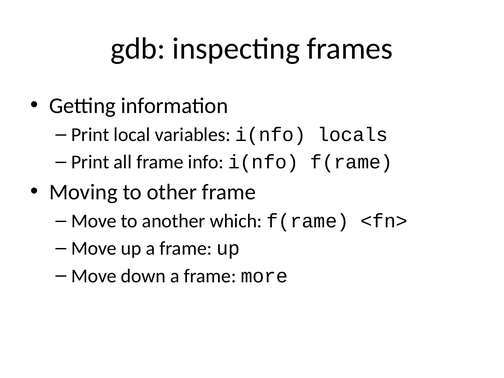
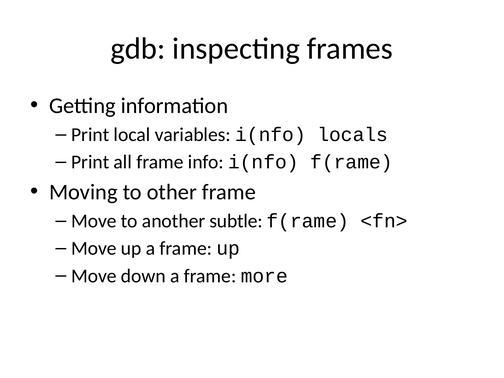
which: which -> subtle (236, 221)
